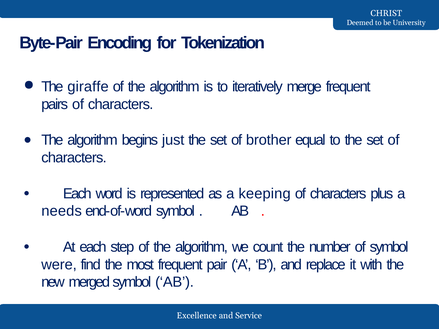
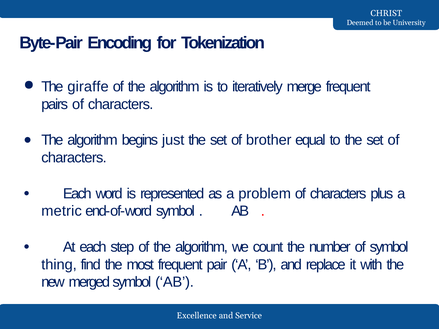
keeping: keeping -> problem (265, 194)
needs: needs -> metric (62, 211)
were: were -> thing (59, 265)
